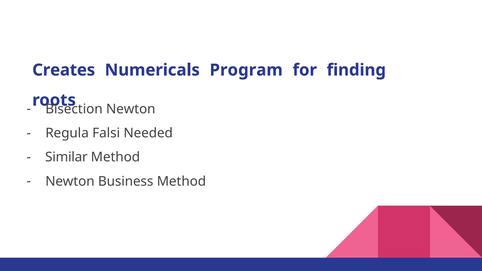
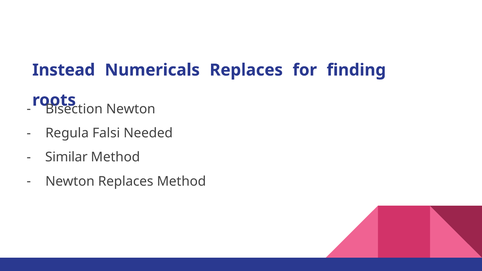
Creates: Creates -> Instead (64, 70)
Numericals Program: Program -> Replaces (246, 70)
Newton Business: Business -> Replaces (126, 181)
